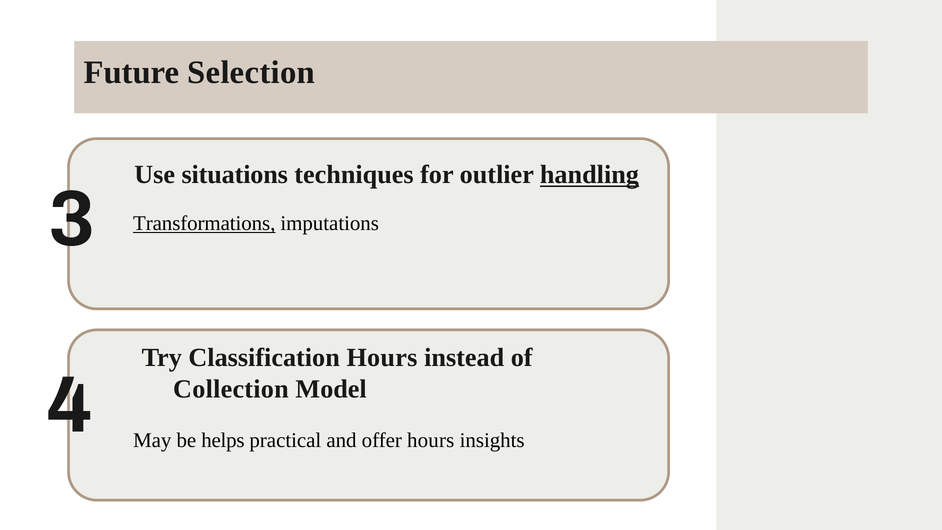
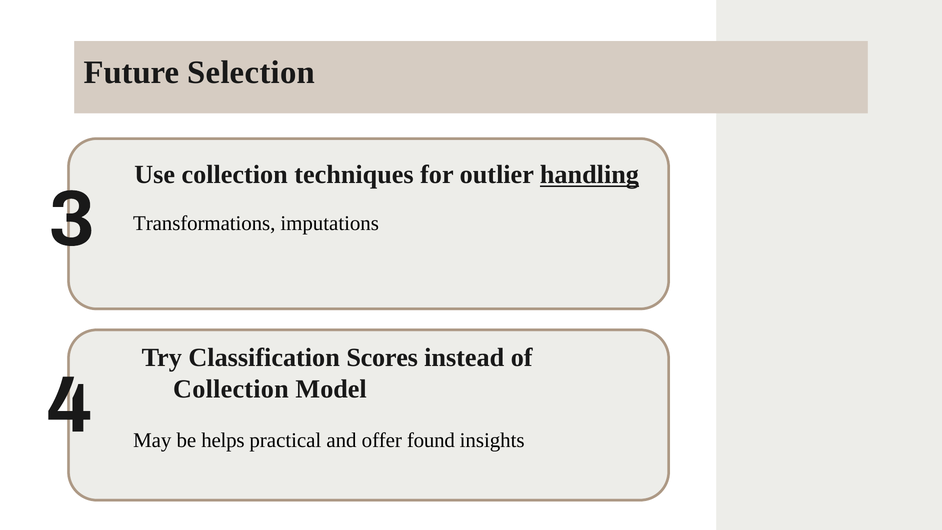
Use situations: situations -> collection (235, 175)
Transformations underline: present -> none (204, 223)
Classification Hours: Hours -> Scores (382, 357)
offer hours: hours -> found (431, 440)
